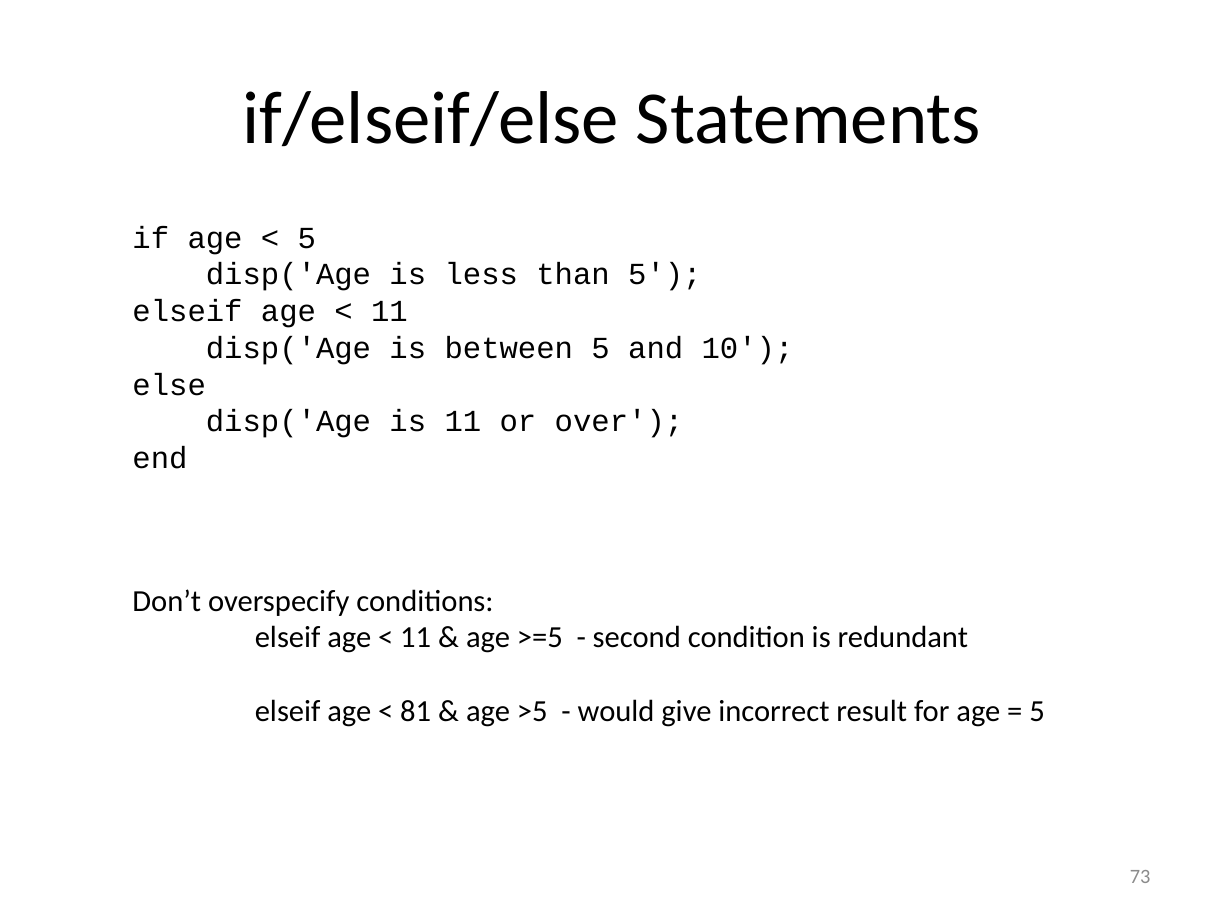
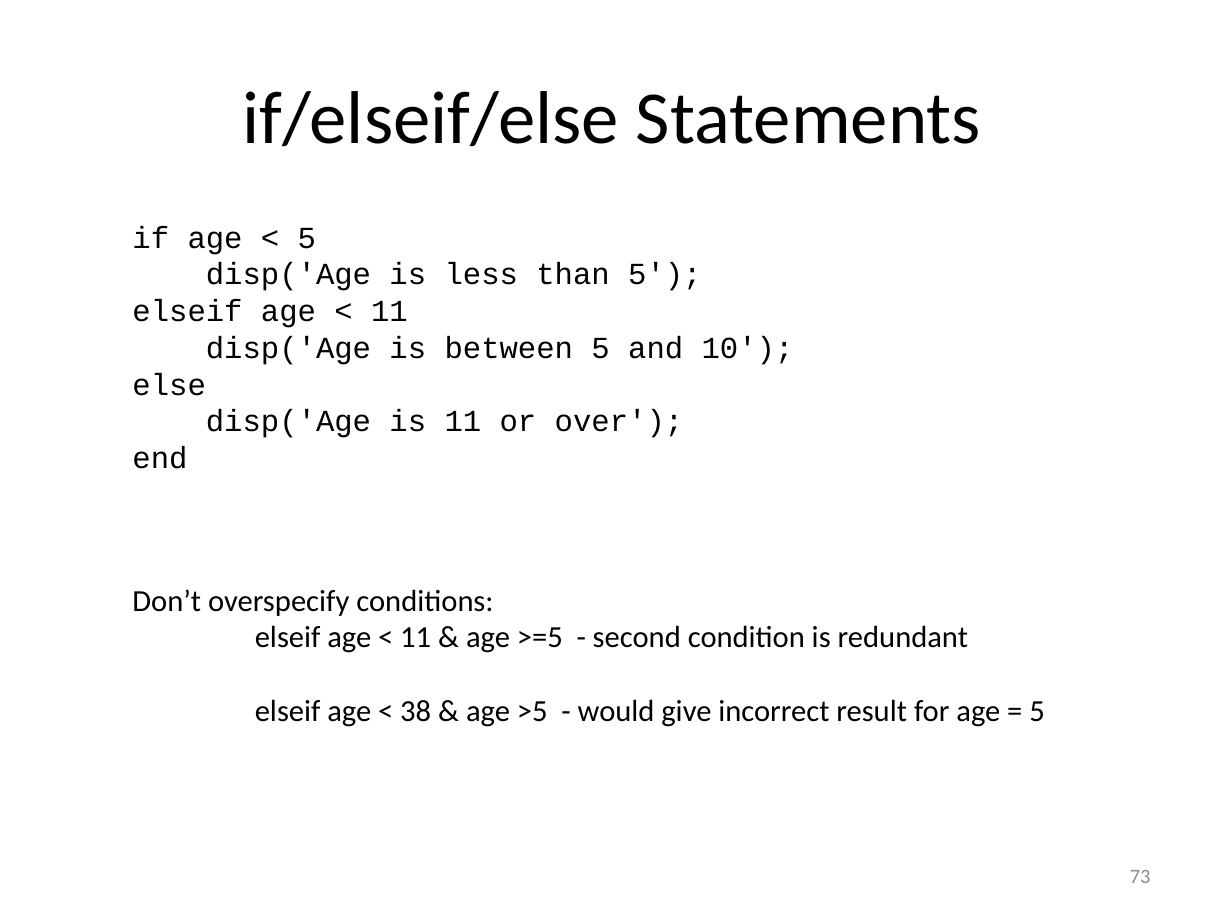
81: 81 -> 38 (416, 711)
